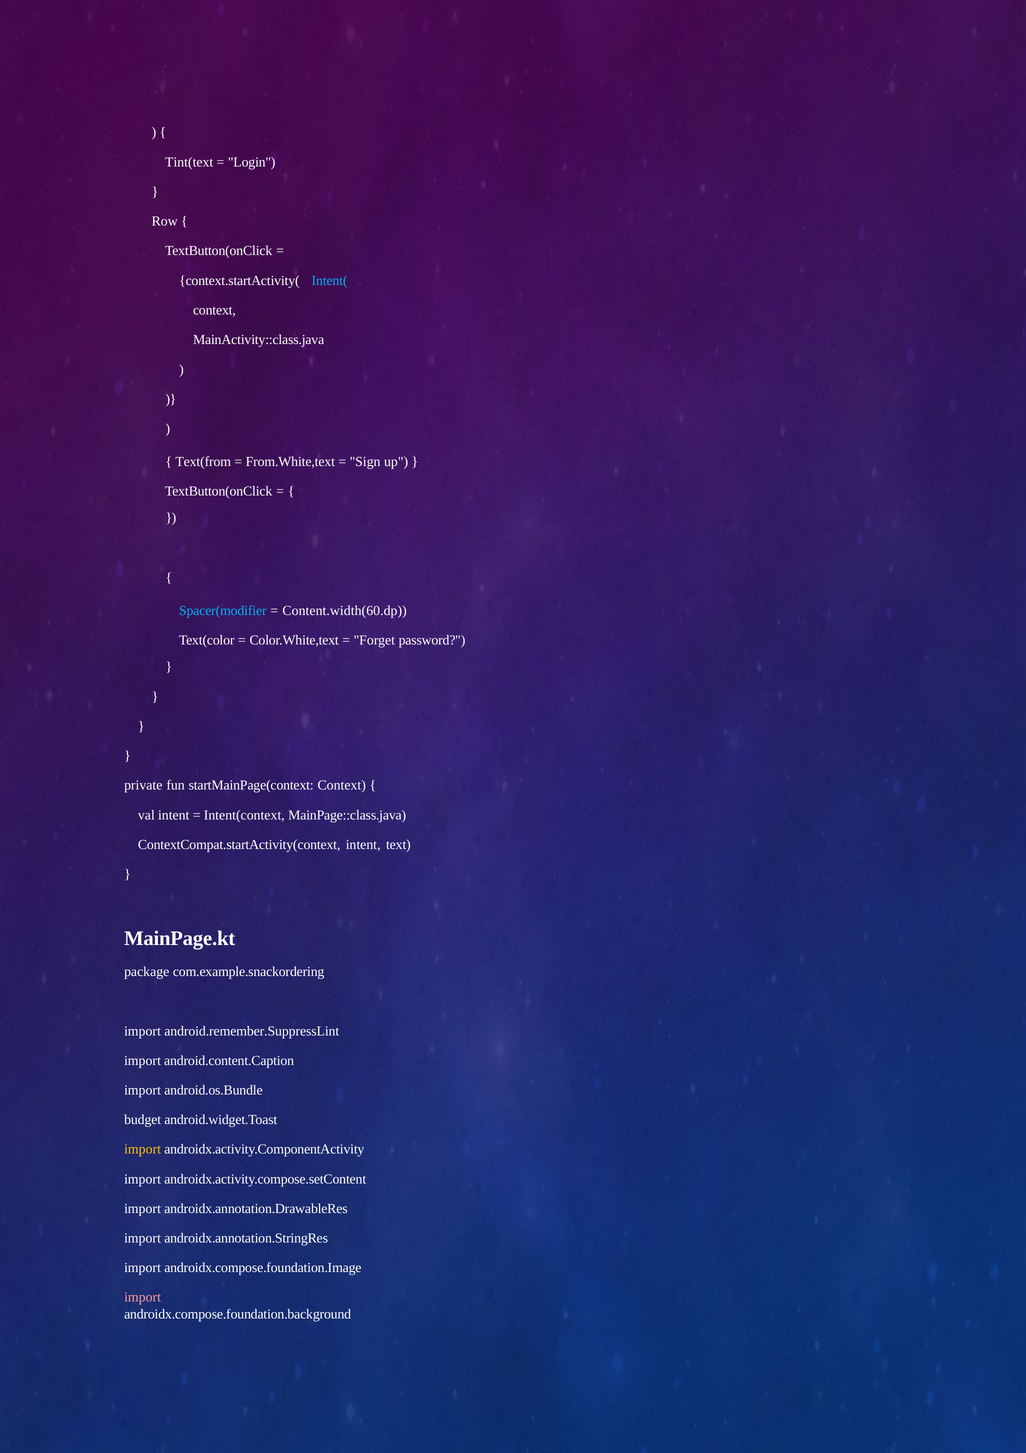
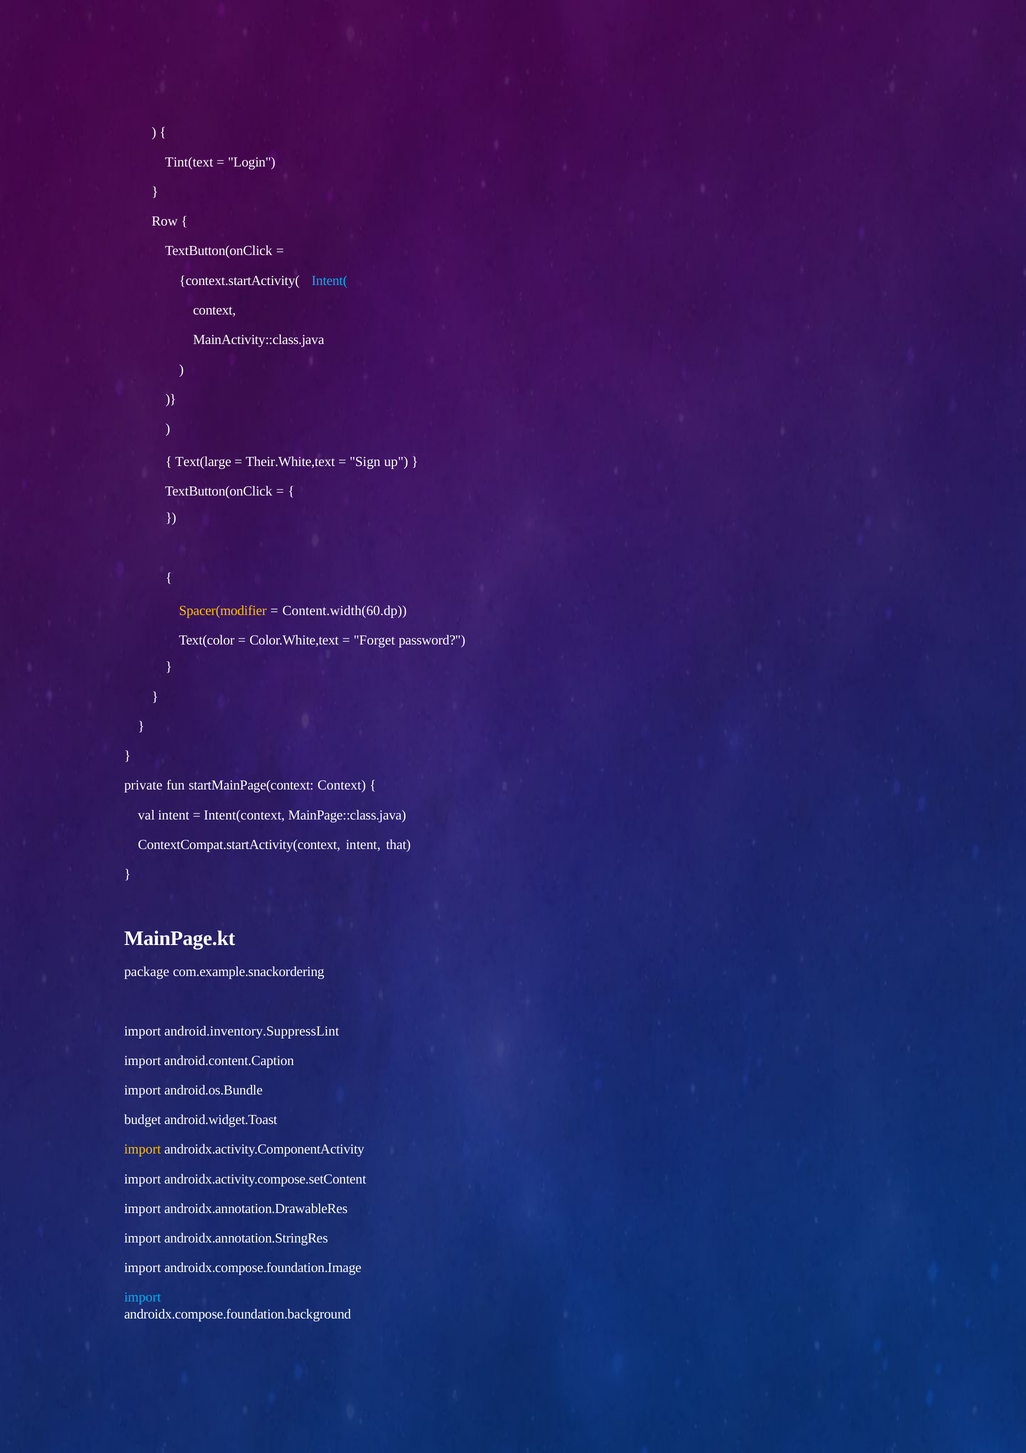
Text(from: Text(from -> Text(large (203, 461)
From.White,text: From.White,text -> Their.White,text (290, 461)
Spacer(modifier colour: light blue -> yellow (223, 610)
text: text -> that (398, 844)
android.remember.SuppressLint: android.remember.SuppressLint -> android.inventory.SuppressLint (252, 1030)
import colour: pink -> light blue (143, 1297)
